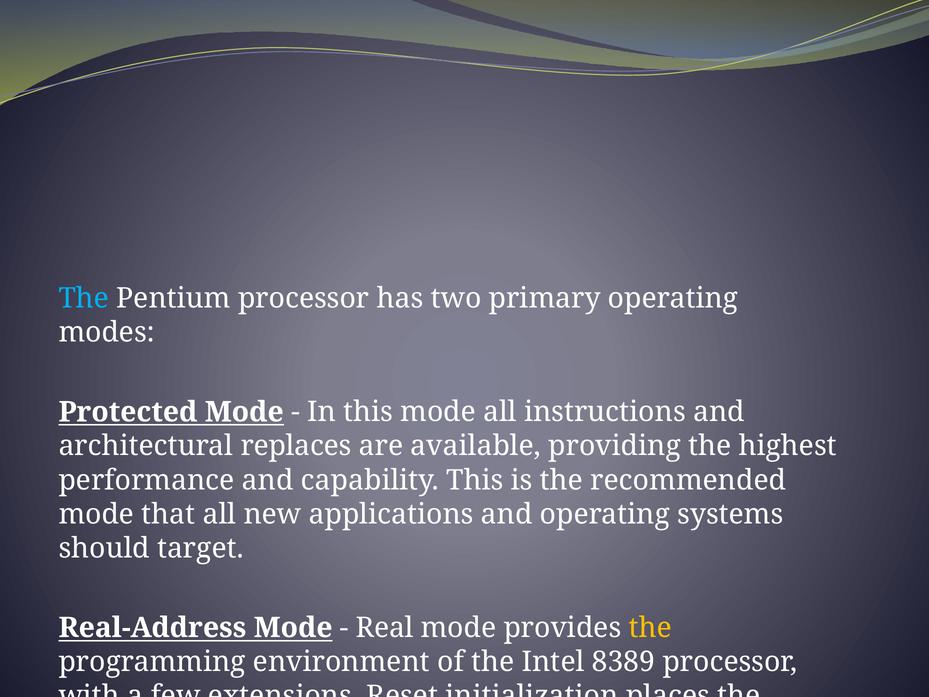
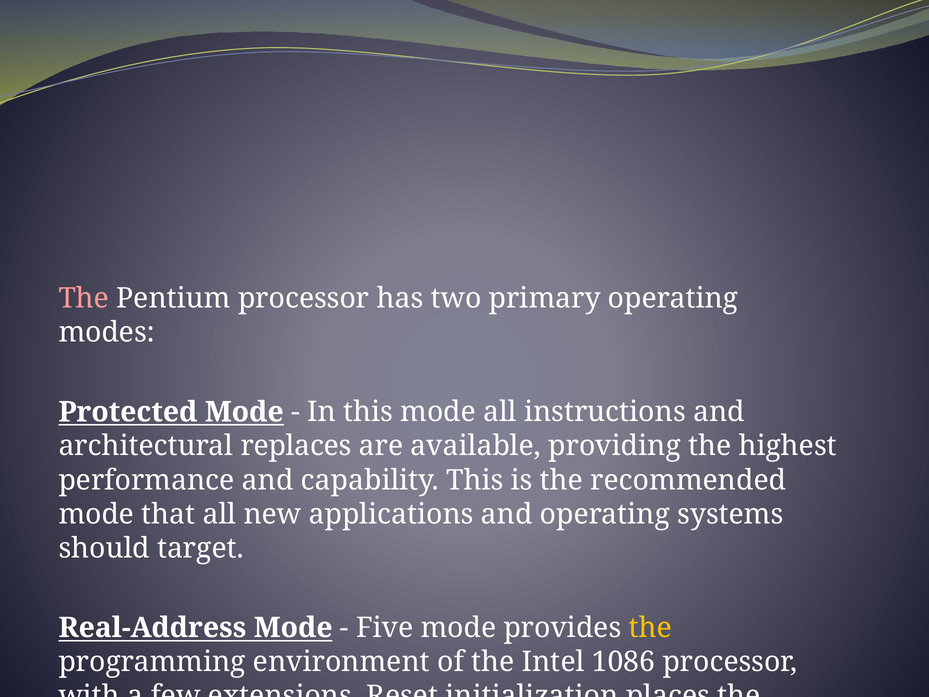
The colour: light blue -> pink (84, 298)
Real: Real -> Five (385, 628)
8389: 8389 -> 1086 (623, 662)
